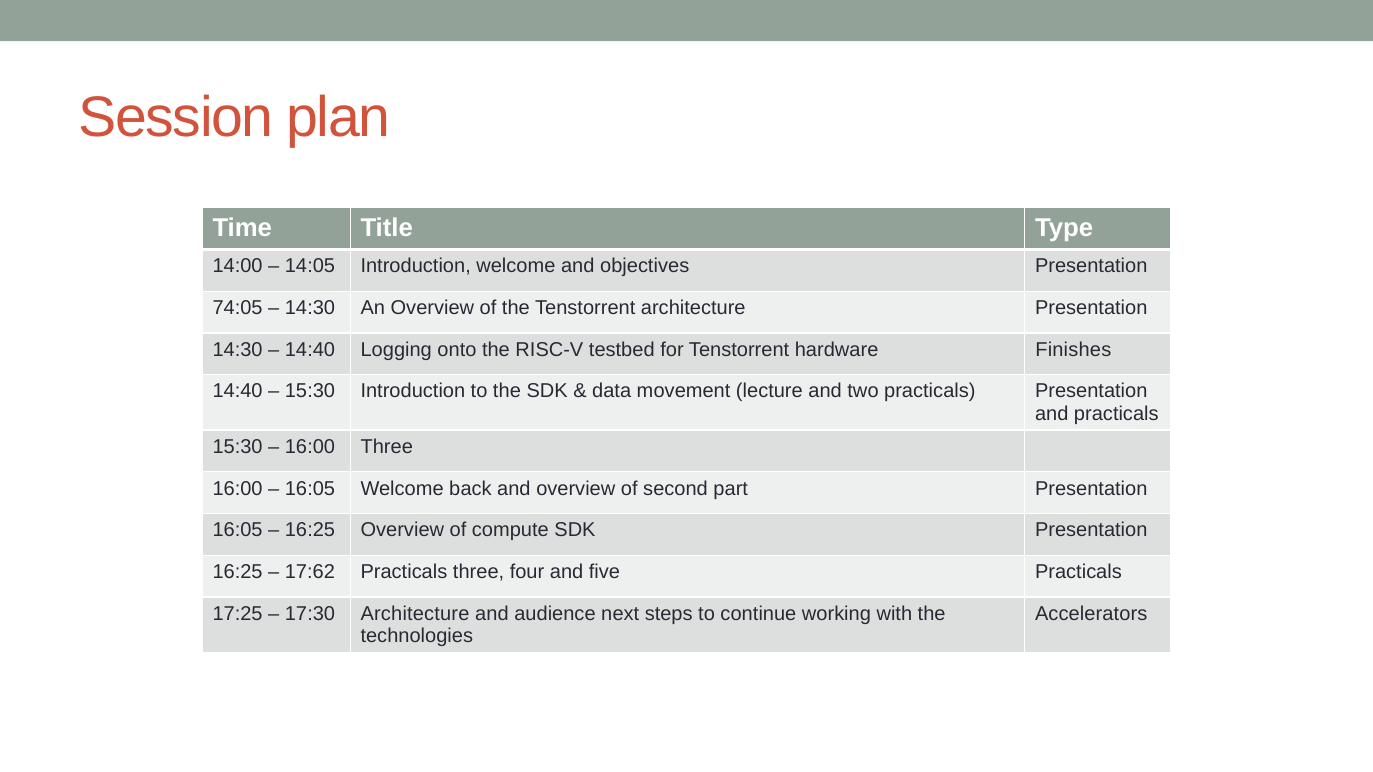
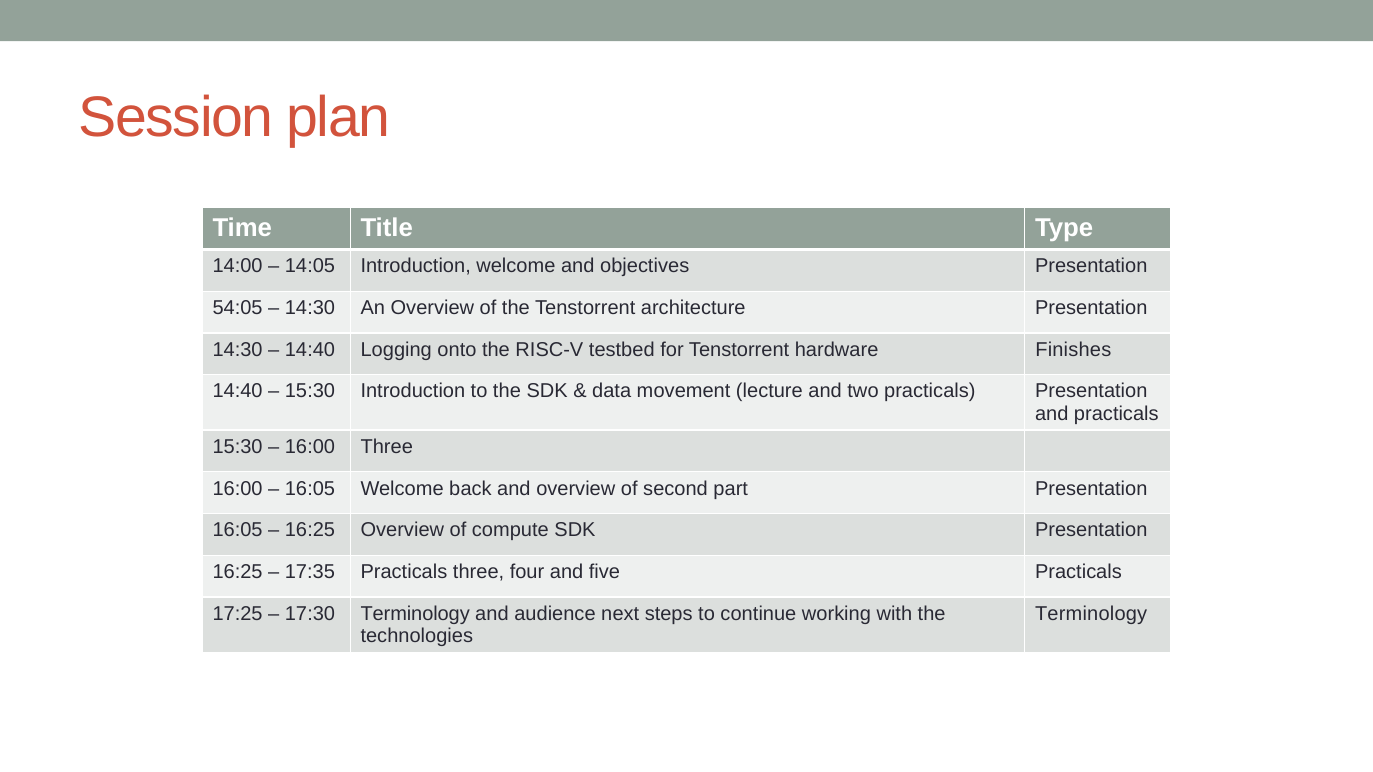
74:05: 74:05 -> 54:05 (238, 308)
17:62: 17:62 -> 17:35 (310, 572)
17:30 Architecture: Architecture -> Terminology (415, 614)
Accelerators: Accelerators -> Terminology (1091, 614)
